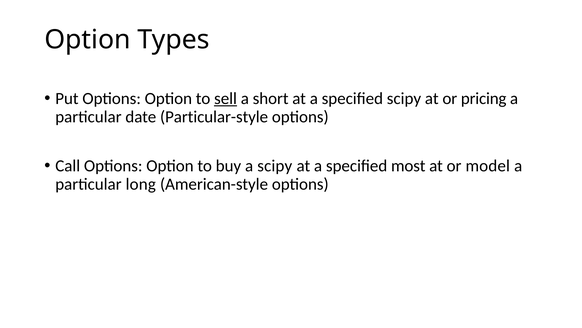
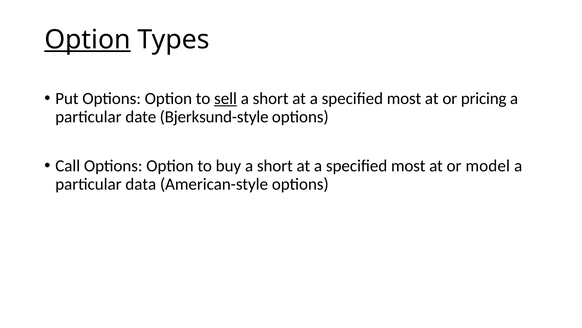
Option underline: none -> present (88, 40)
scipy: scipy -> most (404, 98)
Particular-style: Particular-style -> Bjerksund-style (214, 117)
buy a scipy: scipy -> short (275, 166)
long: long -> data (141, 184)
